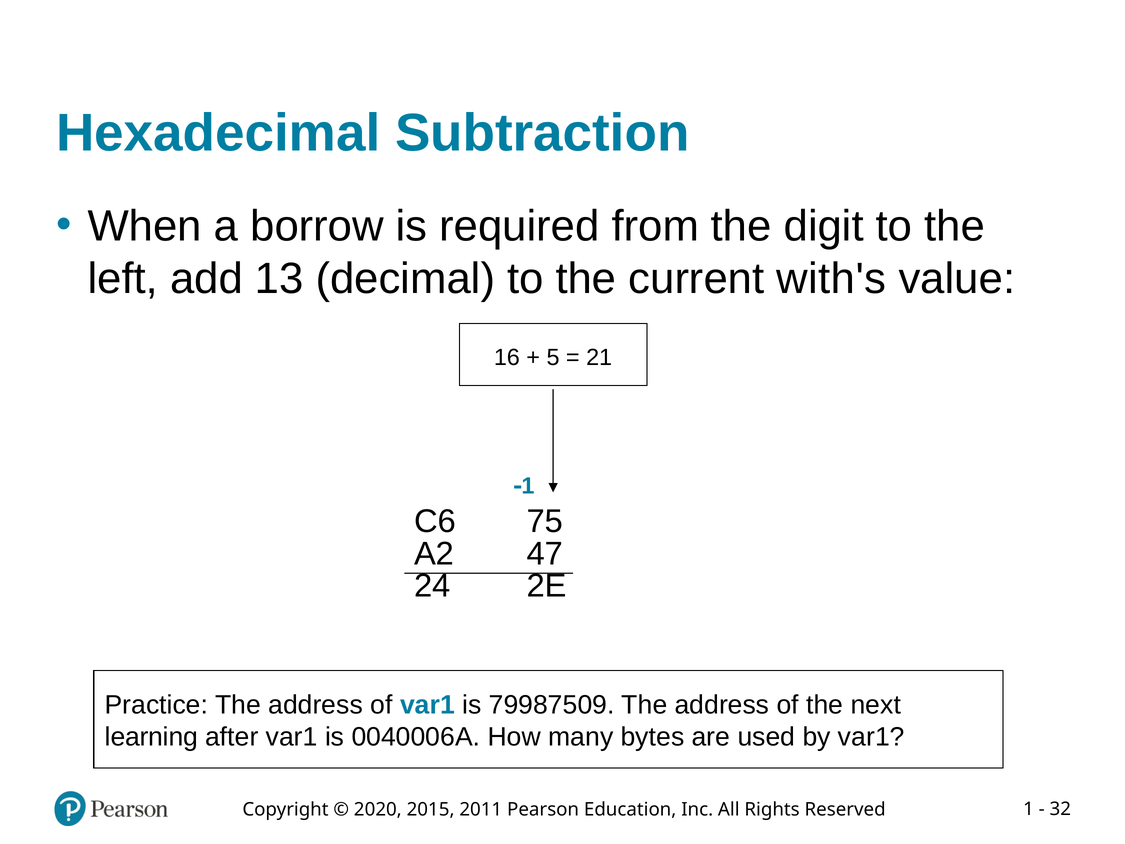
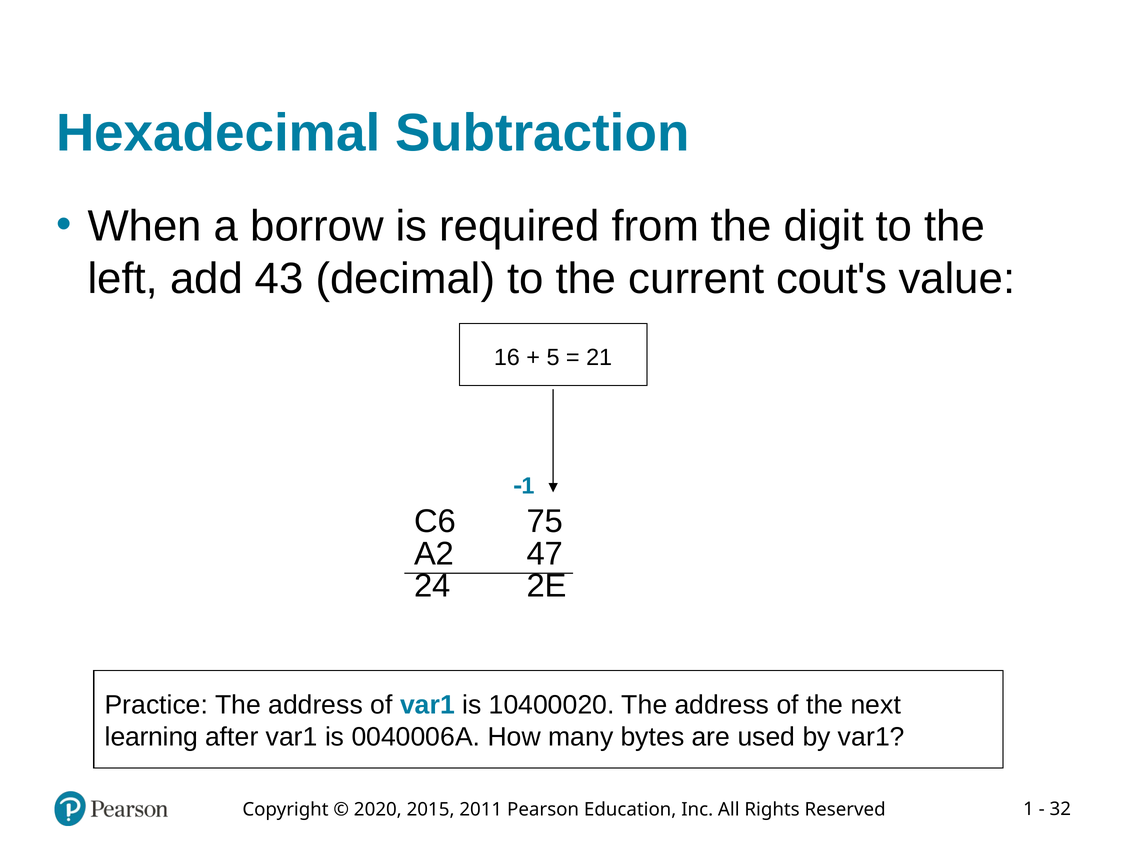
13: 13 -> 43 (279, 279)
with's: with's -> cout's (832, 279)
79987509: 79987509 -> 10400020 (552, 705)
